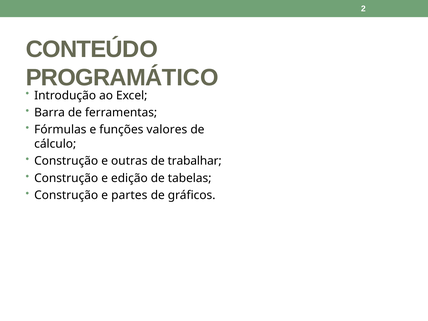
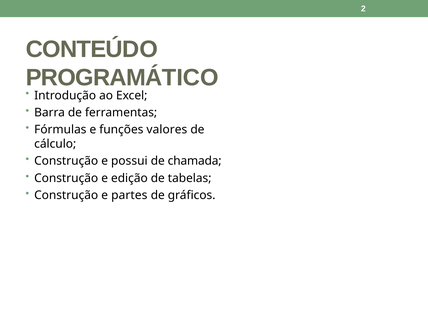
outras: outras -> possui (129, 161)
trabalhar: trabalhar -> chamada (195, 161)
